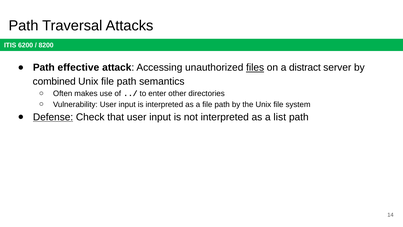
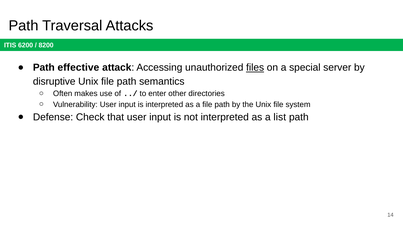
distract: distract -> special (305, 68)
combined: combined -> disruptive (54, 81)
Defense underline: present -> none (53, 117)
